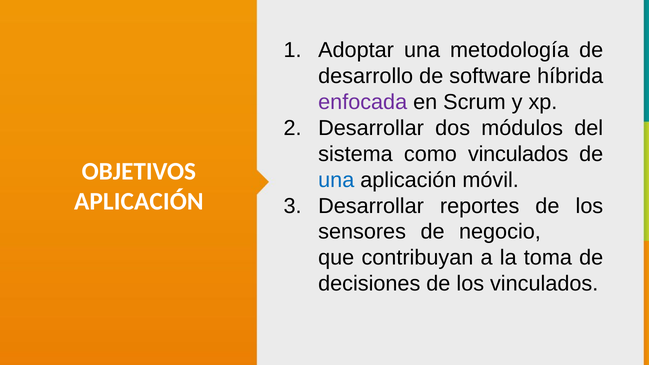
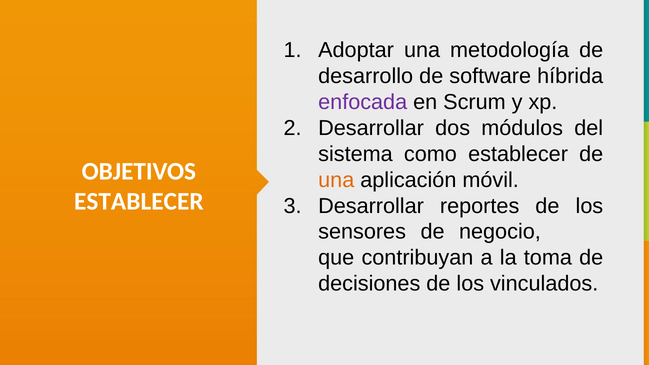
como vinculados: vinculados -> establecer (518, 154)
una colour: blue -> orange (336, 180)
APLICACIÓN: APLICACIÓN -> ESTABLECER (139, 202)
